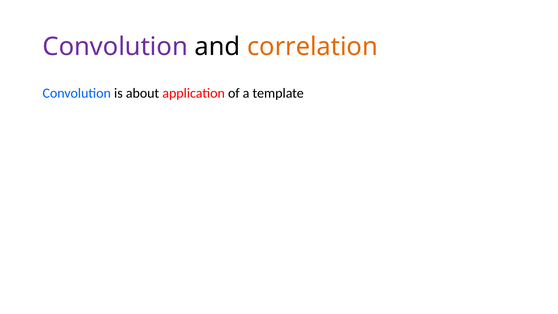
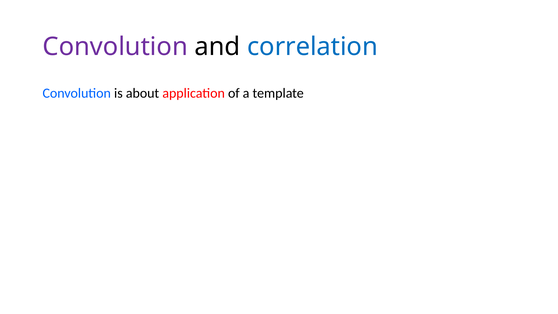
correlation colour: orange -> blue (312, 47)
